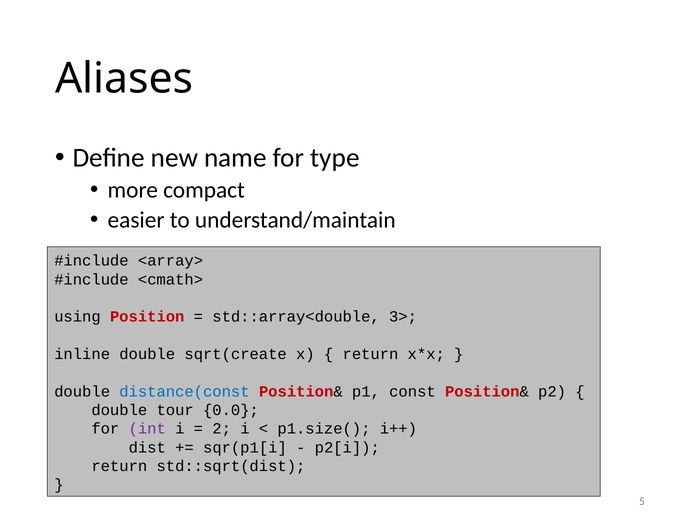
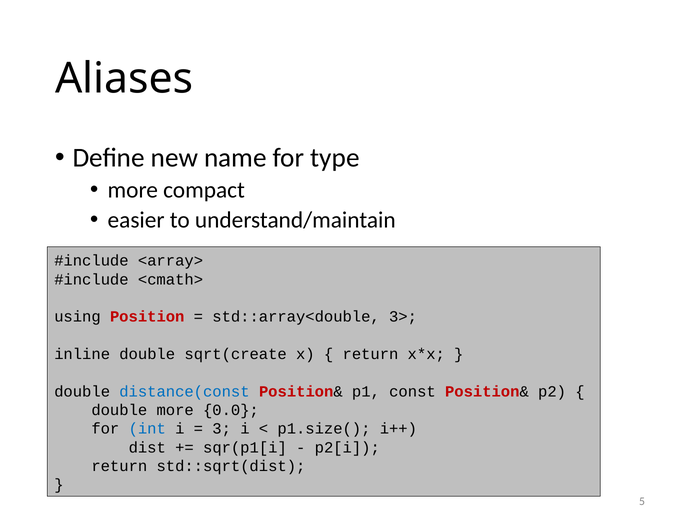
double tour: tour -> more (175, 410)
int colour: purple -> blue (147, 429)
2: 2 -> 3 (222, 429)
